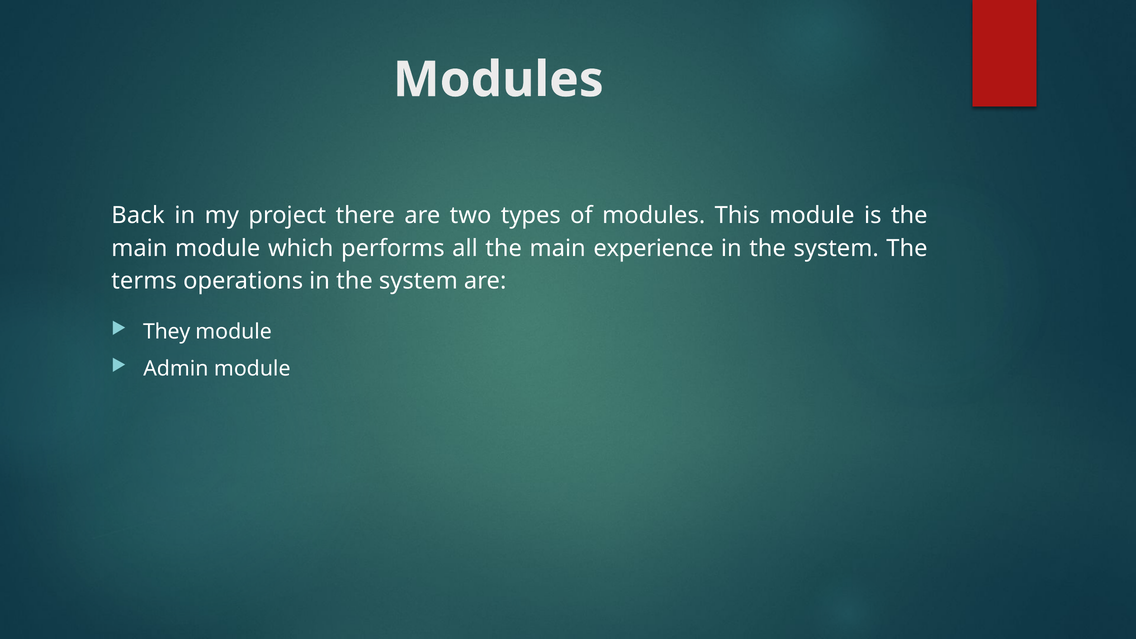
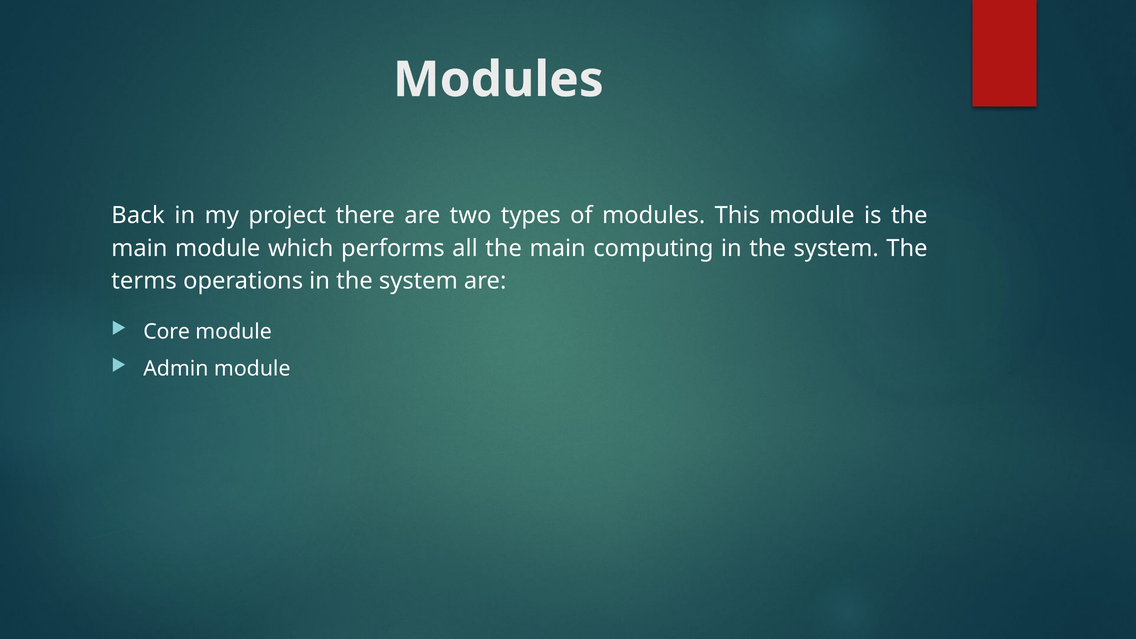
experience: experience -> computing (653, 248)
They: They -> Core (167, 332)
